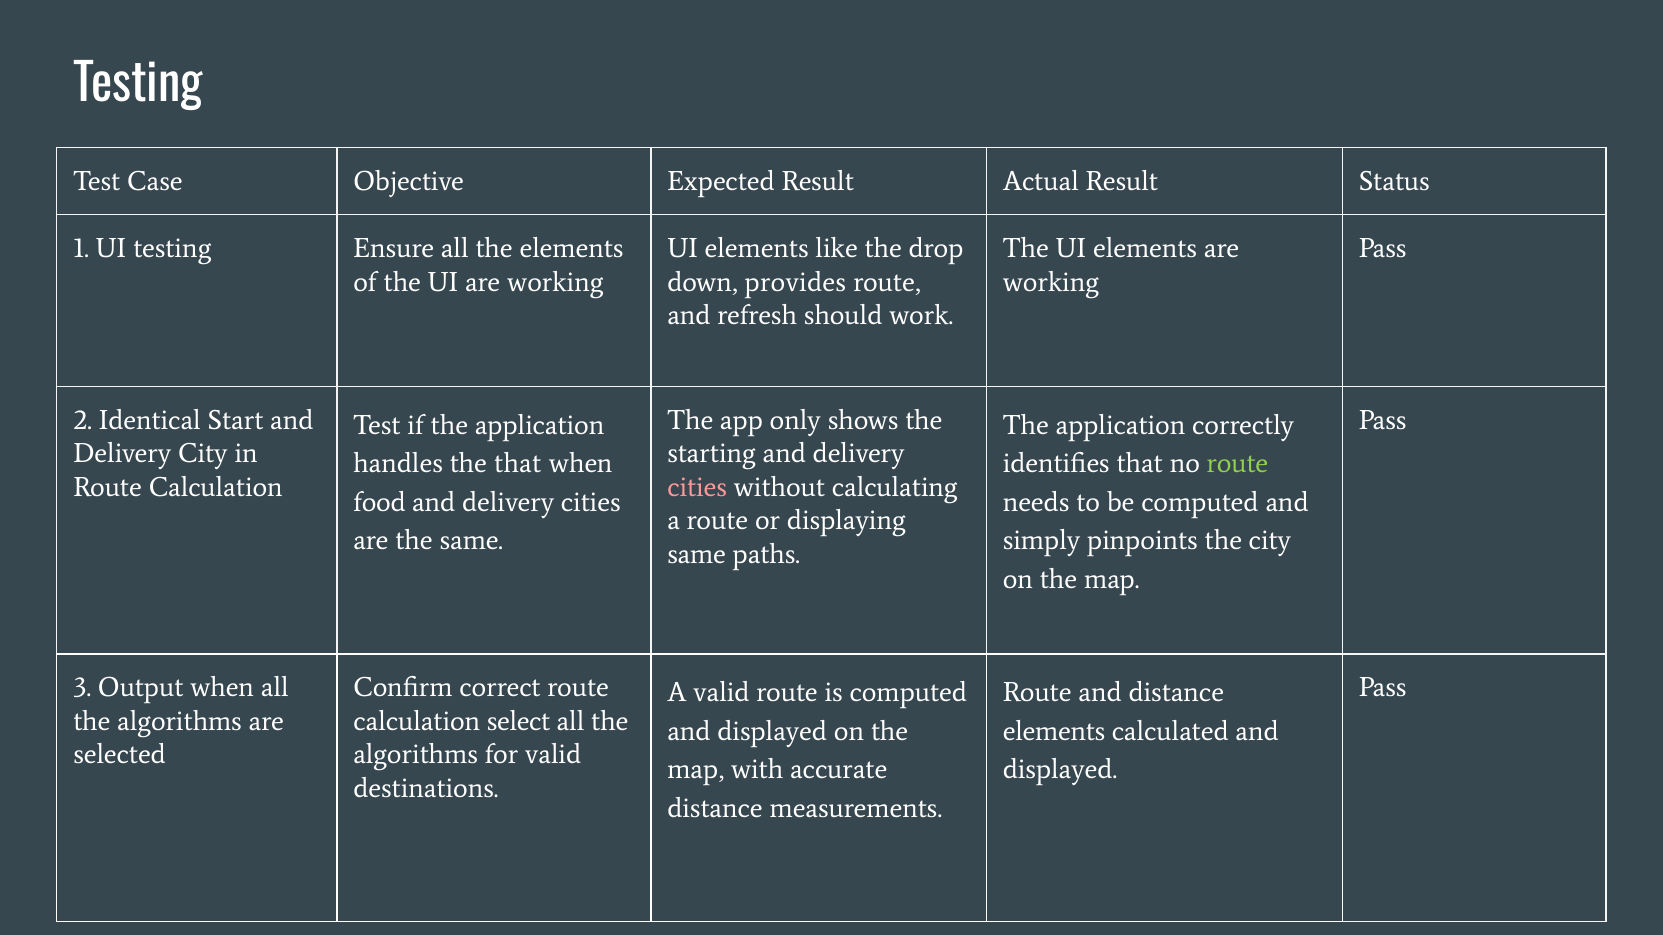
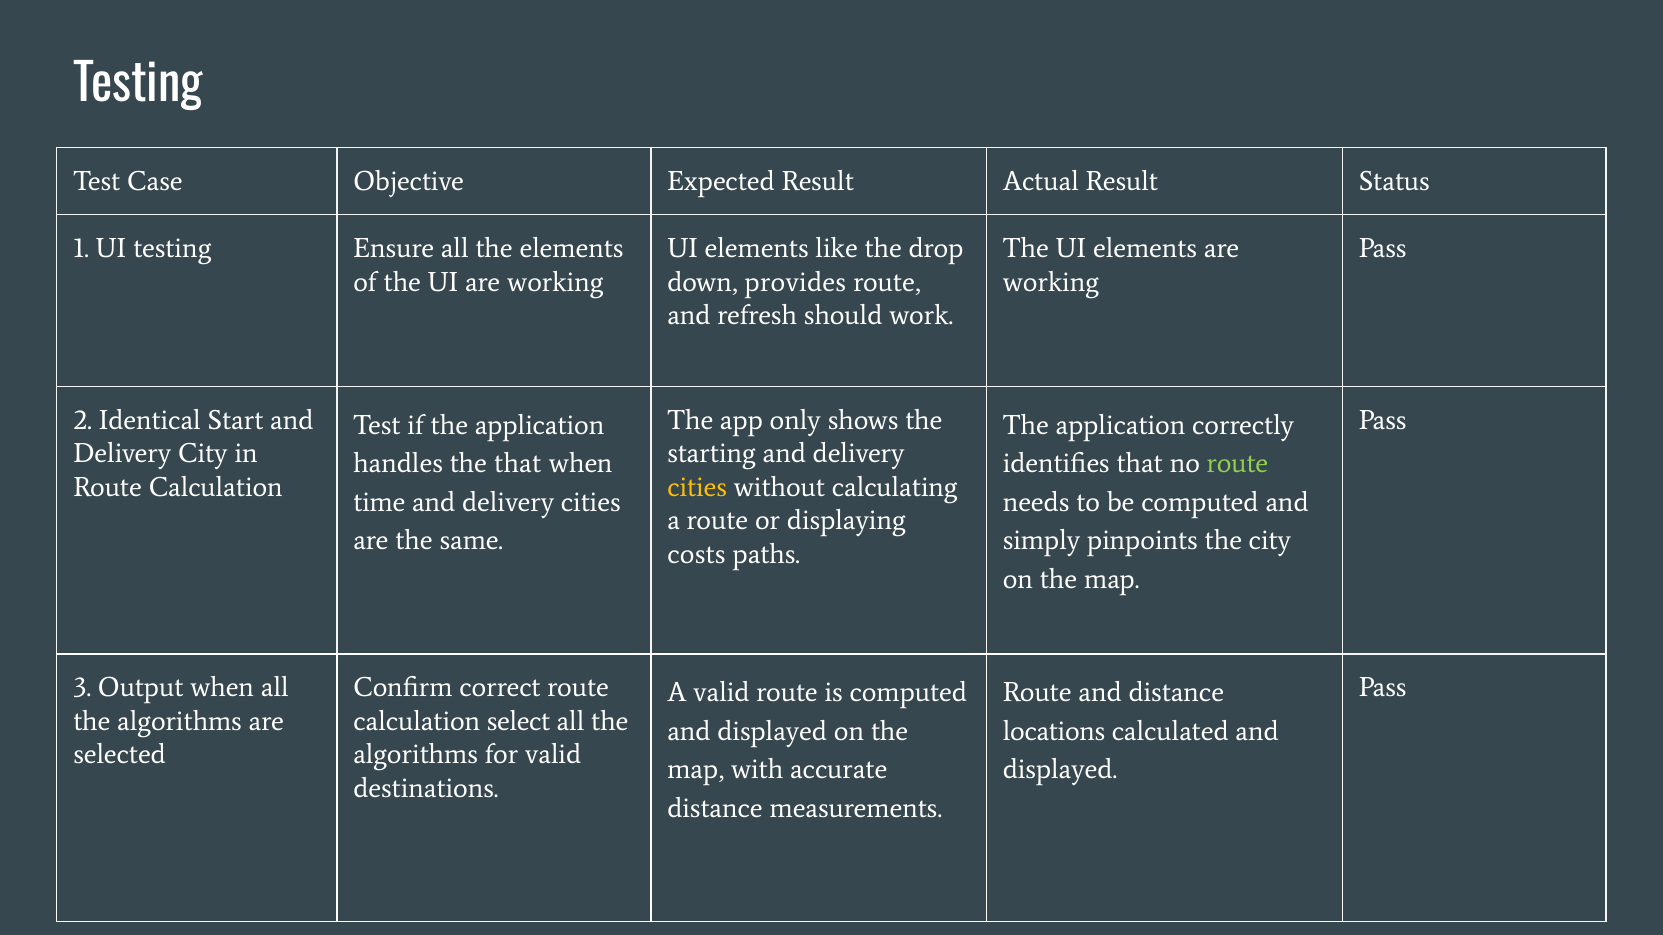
cities colour: pink -> yellow (697, 487)
food: food -> time (379, 502)
same: same -> costs (696, 554)
elements: elements -> locations (1054, 731)
